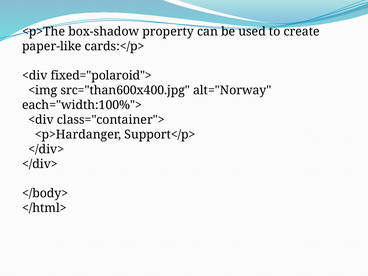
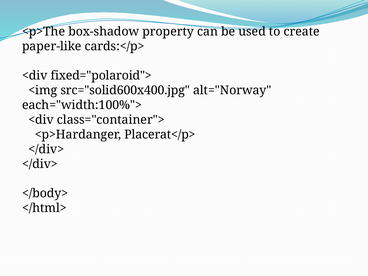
src="than600x400.jpg: src="than600x400.jpg -> src="solid600x400.jpg (125, 90)
Support</p>: Support</p> -> Placerat</p> (160, 135)
